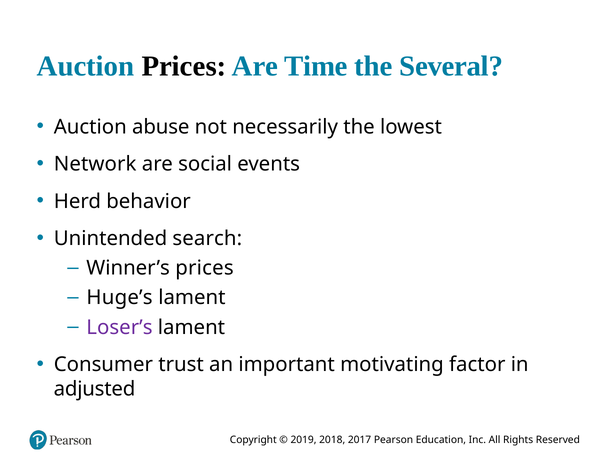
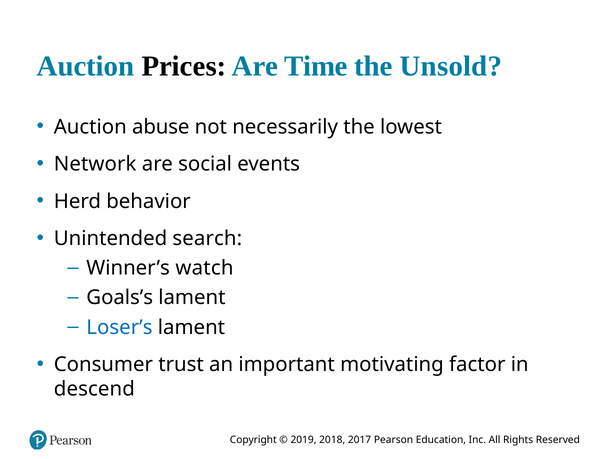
Several: Several -> Unsold (451, 66)
Winner’s prices: prices -> watch (204, 268)
Huge’s: Huge’s -> Goals’s (120, 298)
Loser’s colour: purple -> blue (119, 327)
adjusted: adjusted -> descend (94, 389)
